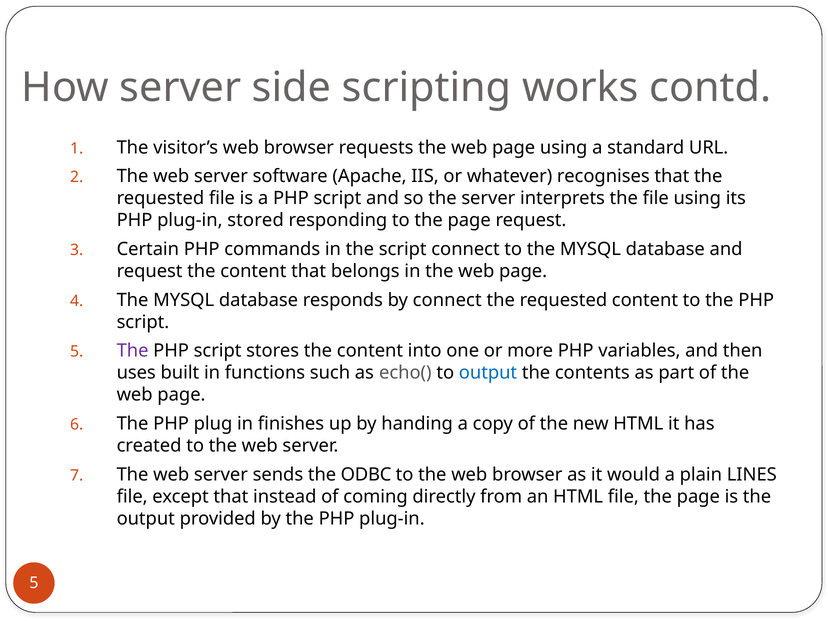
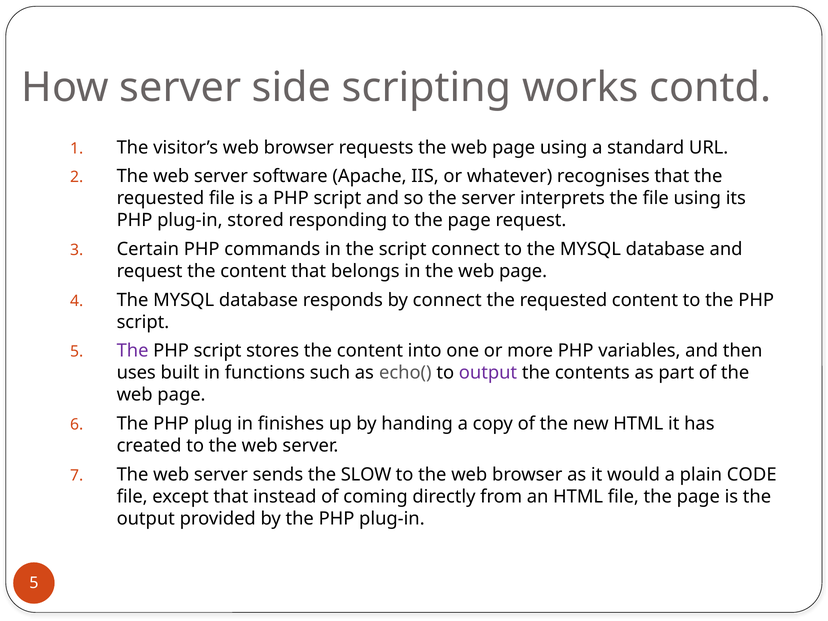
output colour: blue -> purple (488, 373)
ODBC: ODBC -> SLOW (366, 474)
LINES: LINES -> CODE (752, 474)
